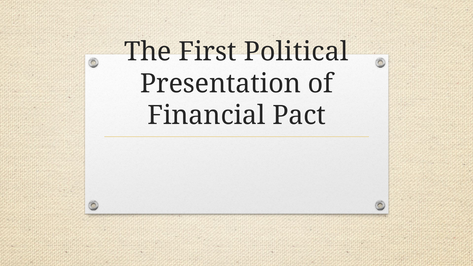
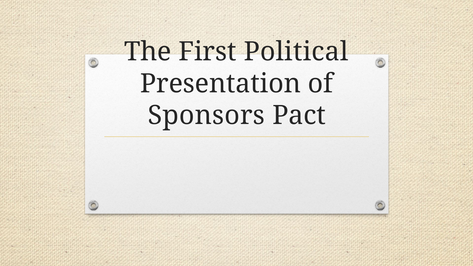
Financial: Financial -> Sponsors (206, 116)
